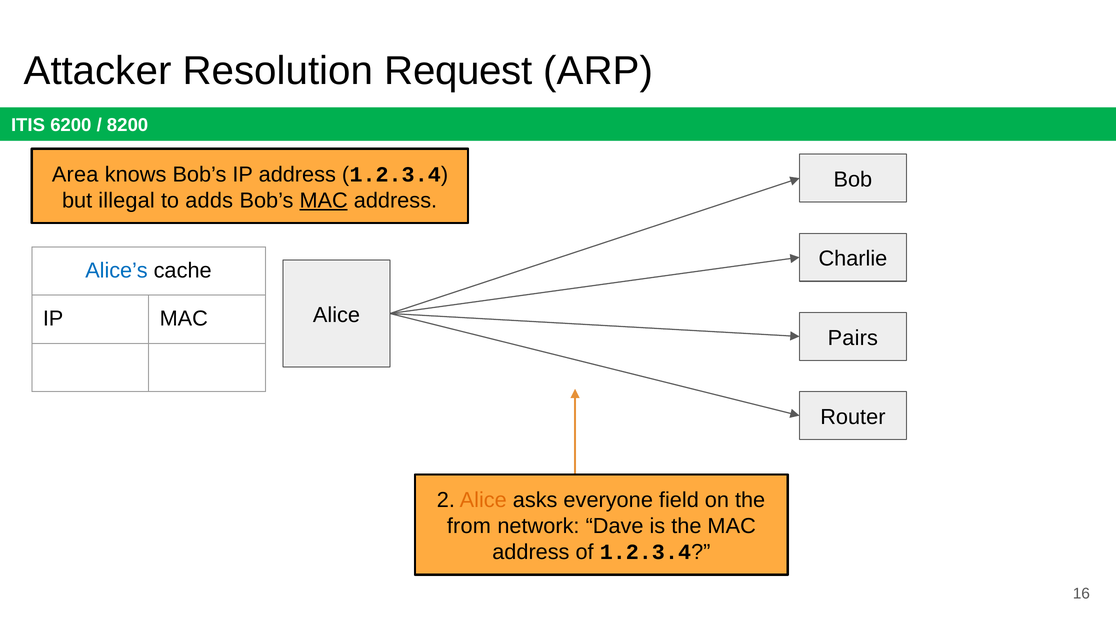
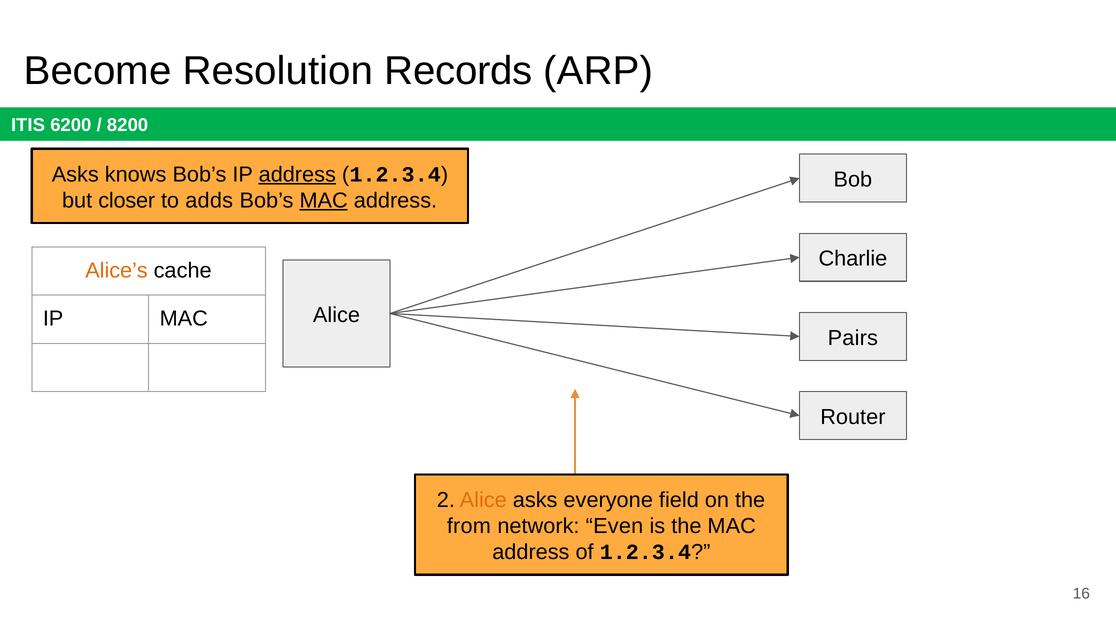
Attacker: Attacker -> Become (98, 71)
Request: Request -> Records (458, 71)
Area: Area -> Asks (75, 175)
address underline: none -> present (297, 175)
illegal: illegal -> closer (127, 201)
Alice’s colour: blue -> orange (117, 271)
Dave: Dave -> Even (614, 527)
